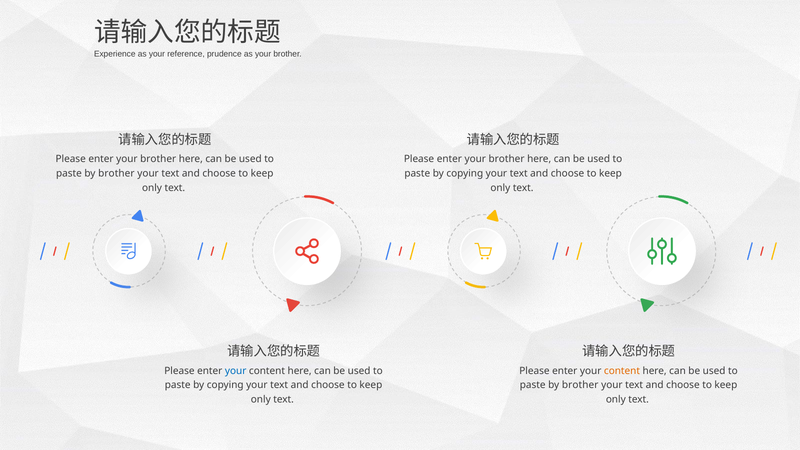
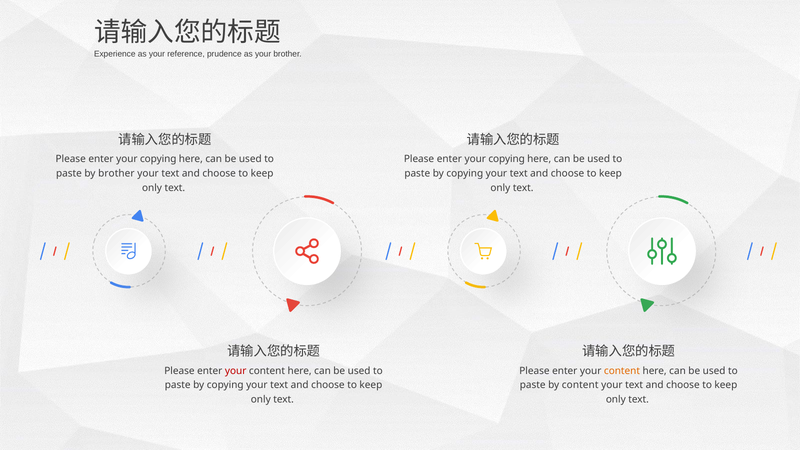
brother: brother -> copying (158, 159)
brother: brother -> copying (507, 159)
your colour: blue -> red (236, 371)
brother: brother -> content (580, 385)
